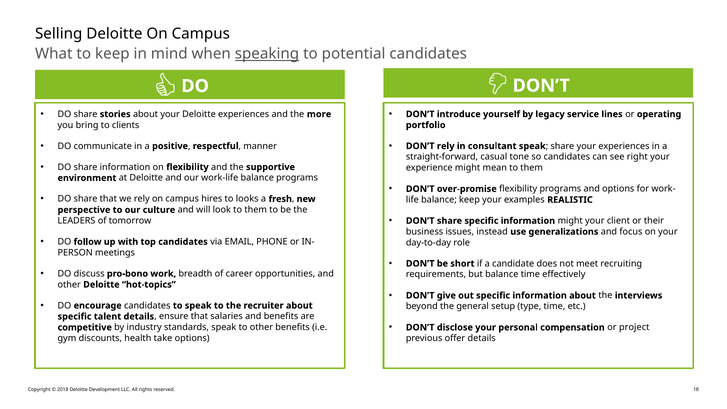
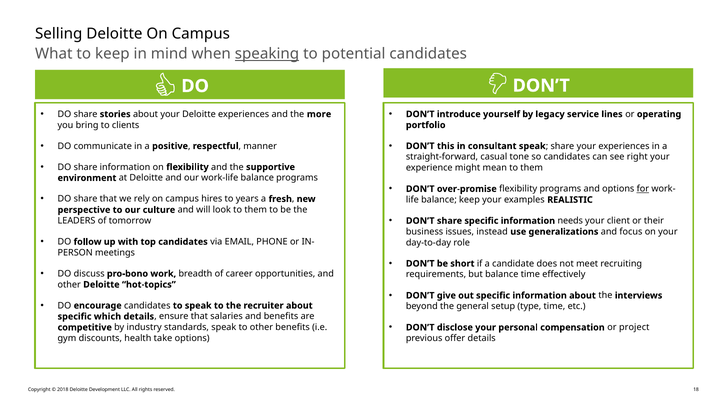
DON’T rely: rely -> this (446, 146)
for underline: none -> present (643, 189)
looks: looks -> years (247, 199)
information might: might -> needs (570, 221)
talent: talent -> which (108, 316)
